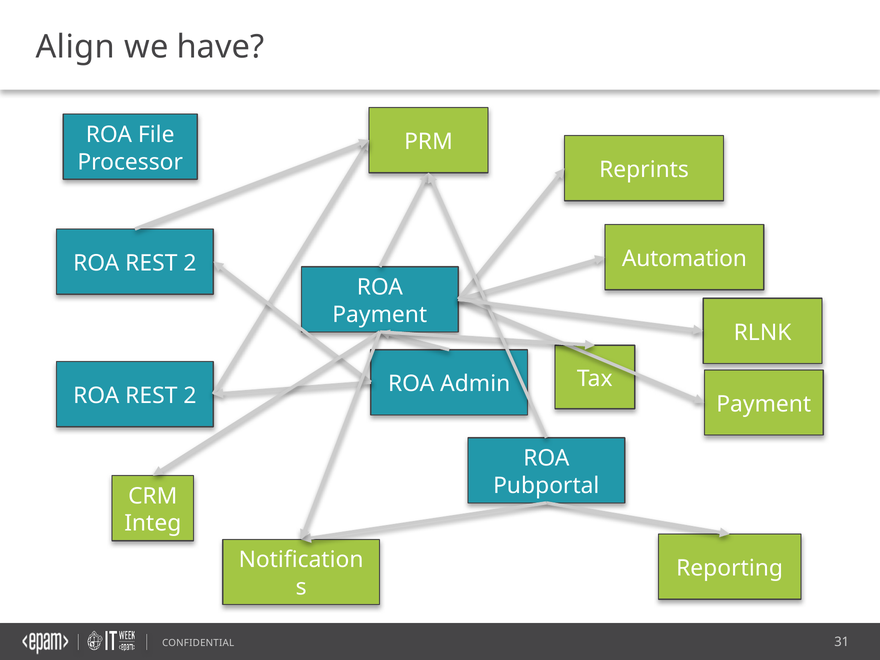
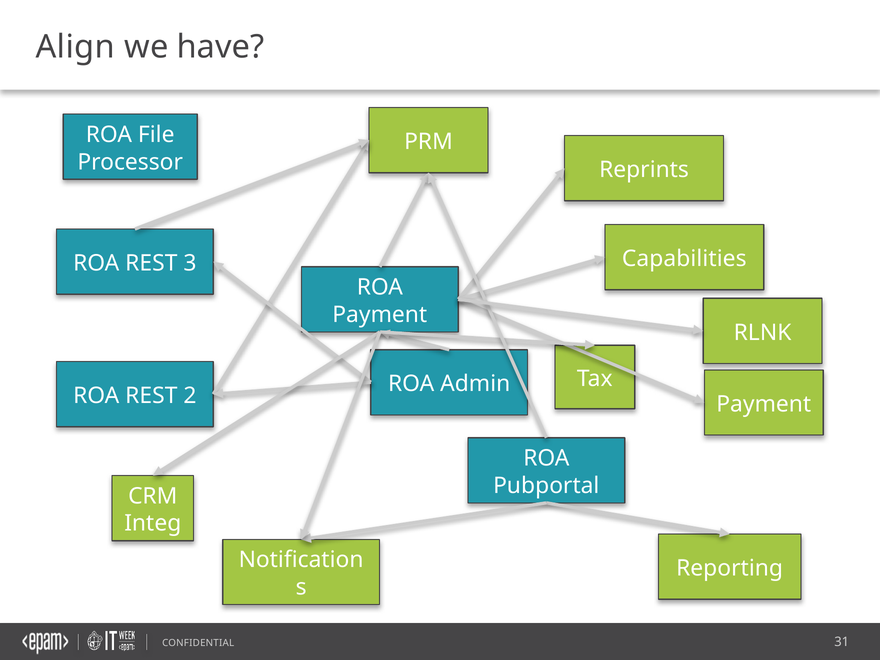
Automation: Automation -> Capabilities (684, 259)
2: 2 -> 3 (190, 263)
